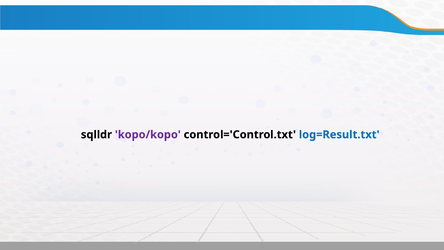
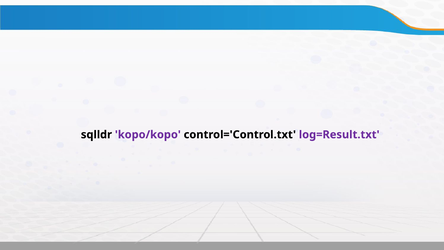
log=Result.txt colour: blue -> purple (339, 134)
